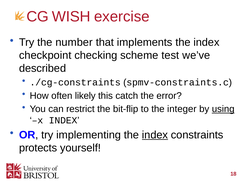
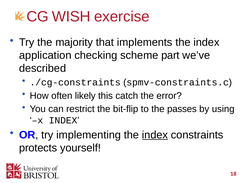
number: number -> majority (74, 42)
checkpoint: checkpoint -> application (45, 55)
test: test -> part (170, 55)
integer: integer -> passes (182, 109)
using underline: present -> none (223, 109)
